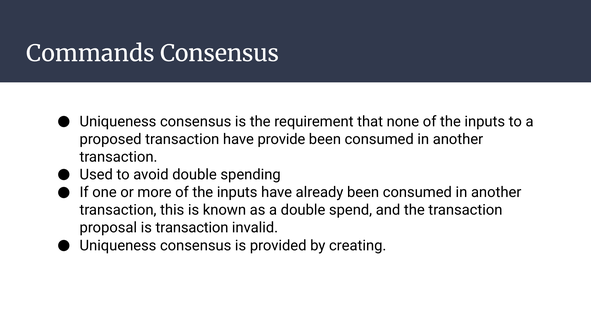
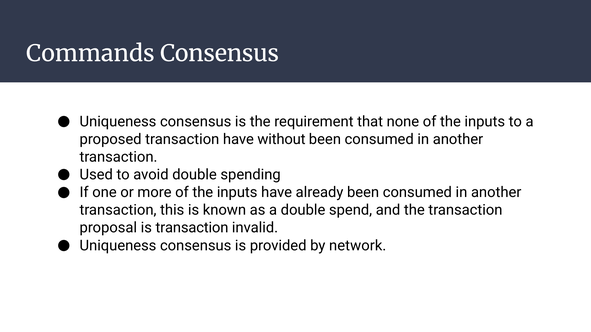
provide: provide -> without (281, 139)
creating: creating -> network (358, 246)
